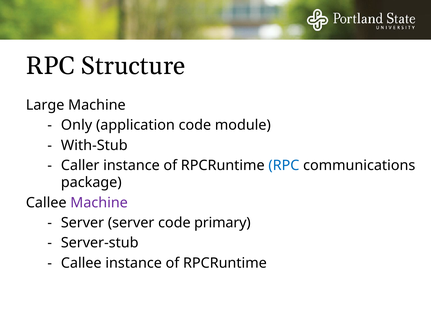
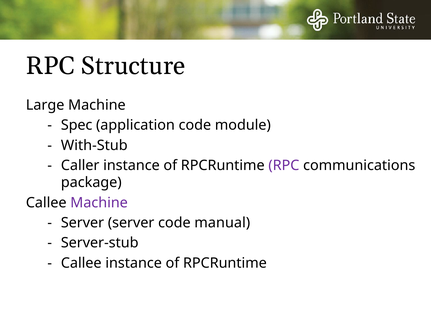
Only: Only -> Spec (77, 125)
RPC colour: blue -> purple (284, 165)
primary: primary -> manual (222, 223)
